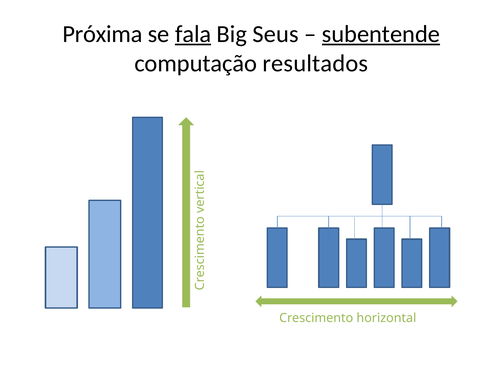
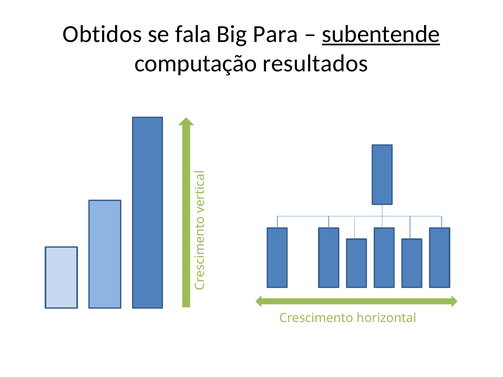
Próxima: Próxima -> Obtidos (102, 34)
fala underline: present -> none (193, 34)
Seus: Seus -> Para (275, 34)
